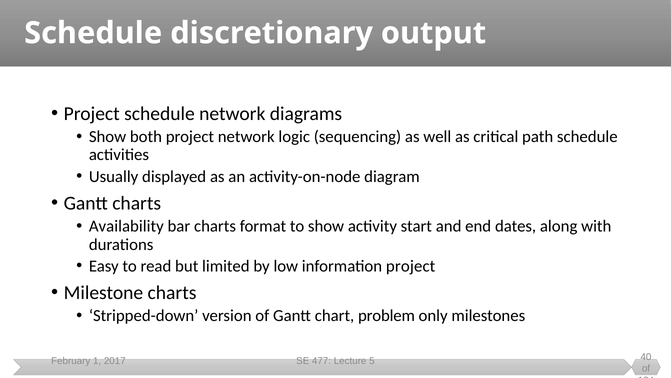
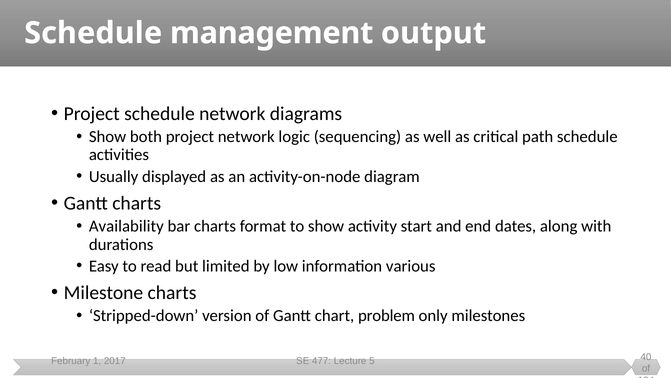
discretionary: discretionary -> management (272, 33)
information project: project -> various (411, 266)
